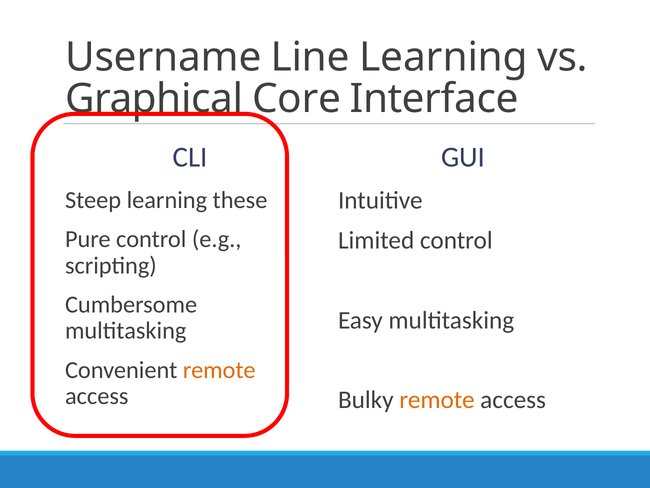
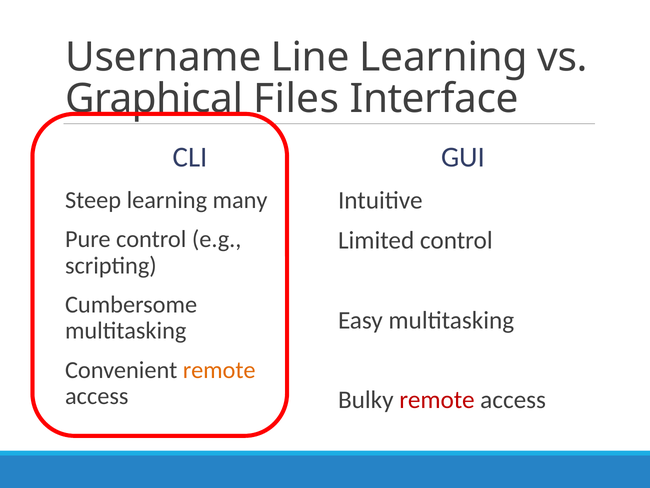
Core: Core -> Files (296, 99)
these: these -> many (240, 200)
remote colour: orange -> red (437, 400)
